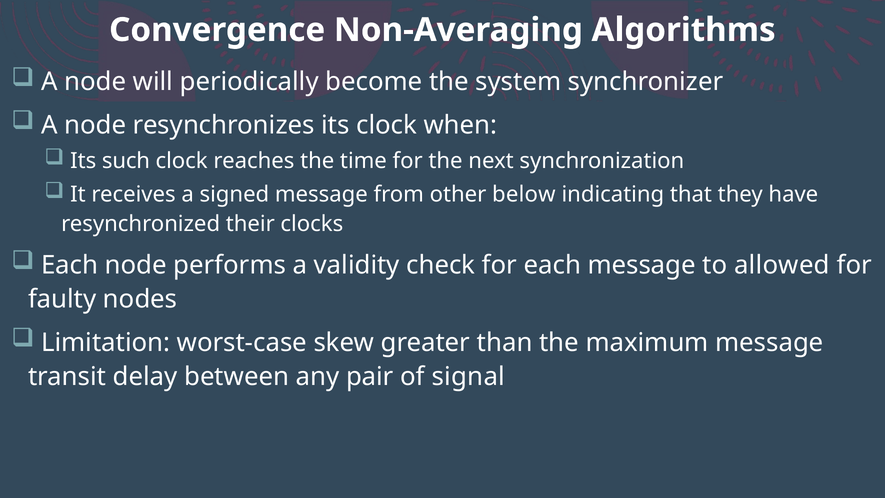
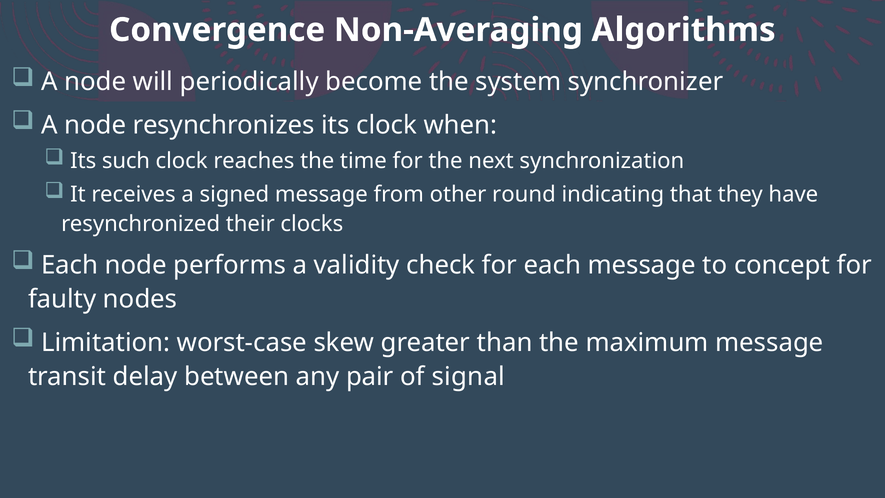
below: below -> round (524, 195)
allowed: allowed -> concept (782, 265)
